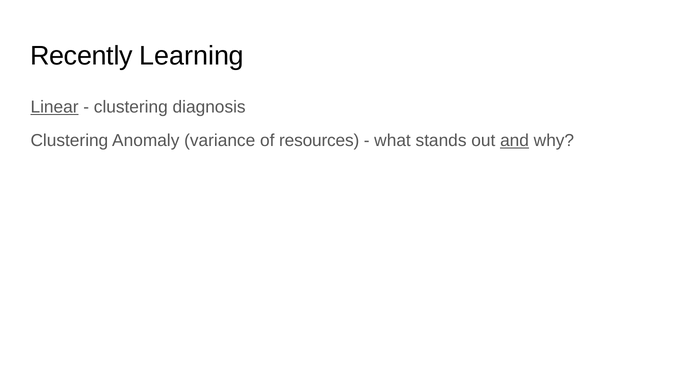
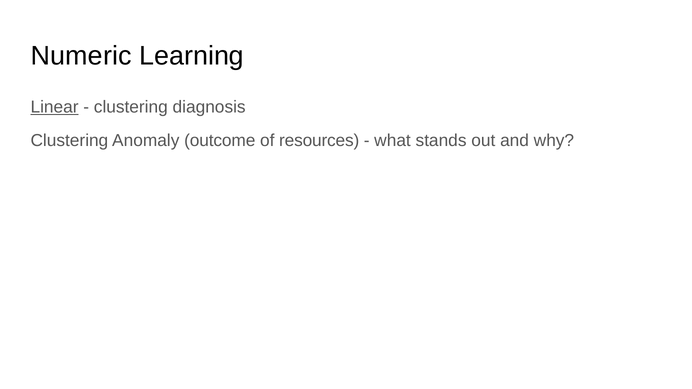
Recently: Recently -> Numeric (81, 56)
variance: variance -> outcome (220, 141)
and underline: present -> none (515, 141)
